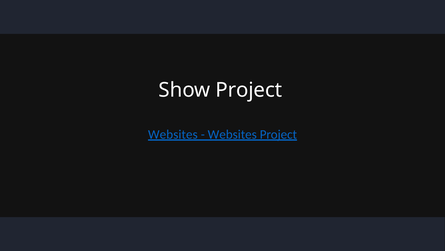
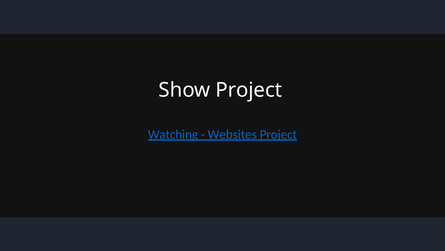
Websites: Websites -> Watching (173, 134)
